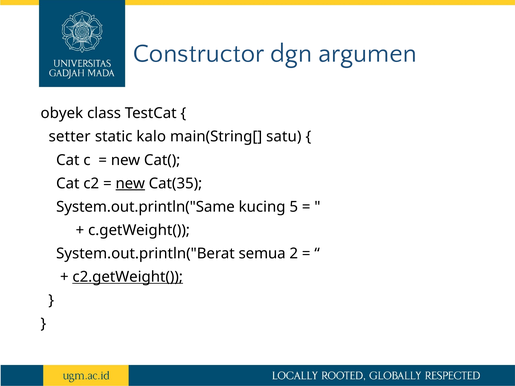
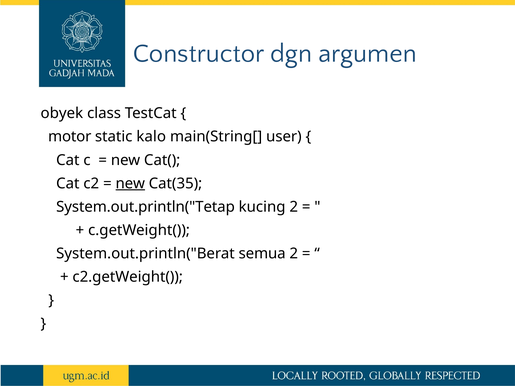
setter: setter -> motor (70, 137)
satu: satu -> user (284, 137)
System.out.println("Same: System.out.println("Same -> System.out.println("Tetap (145, 207)
kucing 5: 5 -> 2 (294, 207)
c2.getWeight( underline: present -> none (128, 277)
